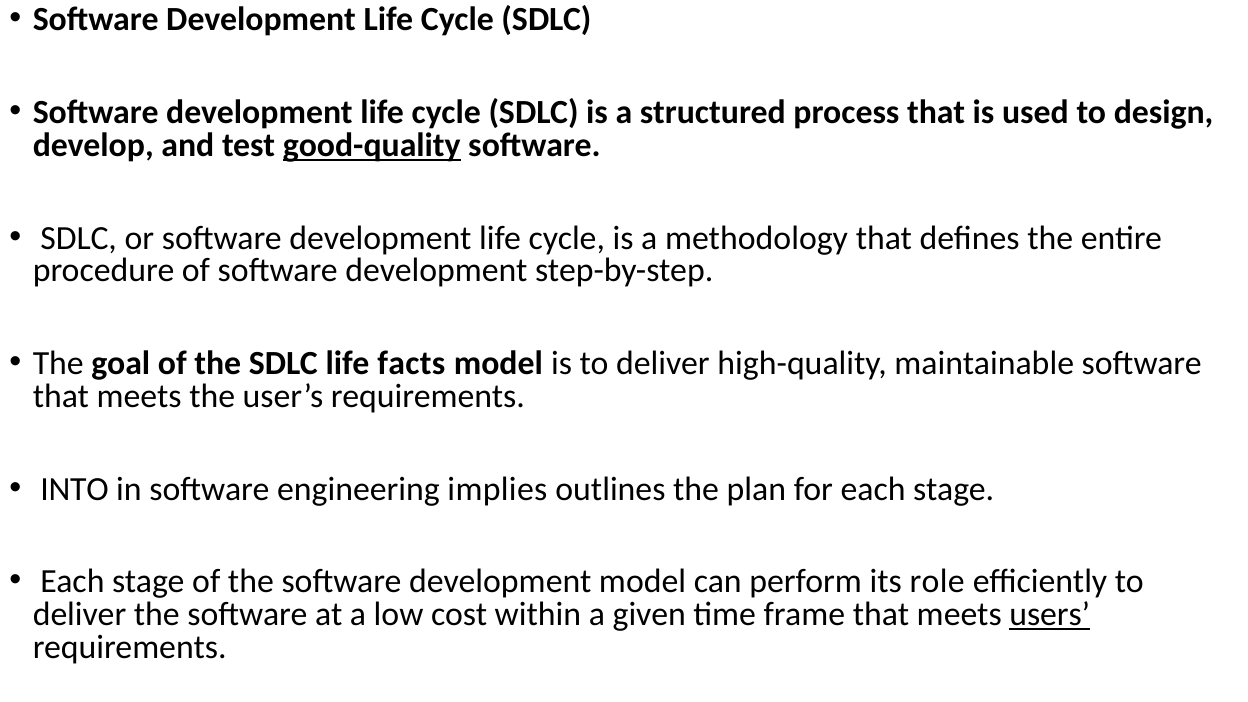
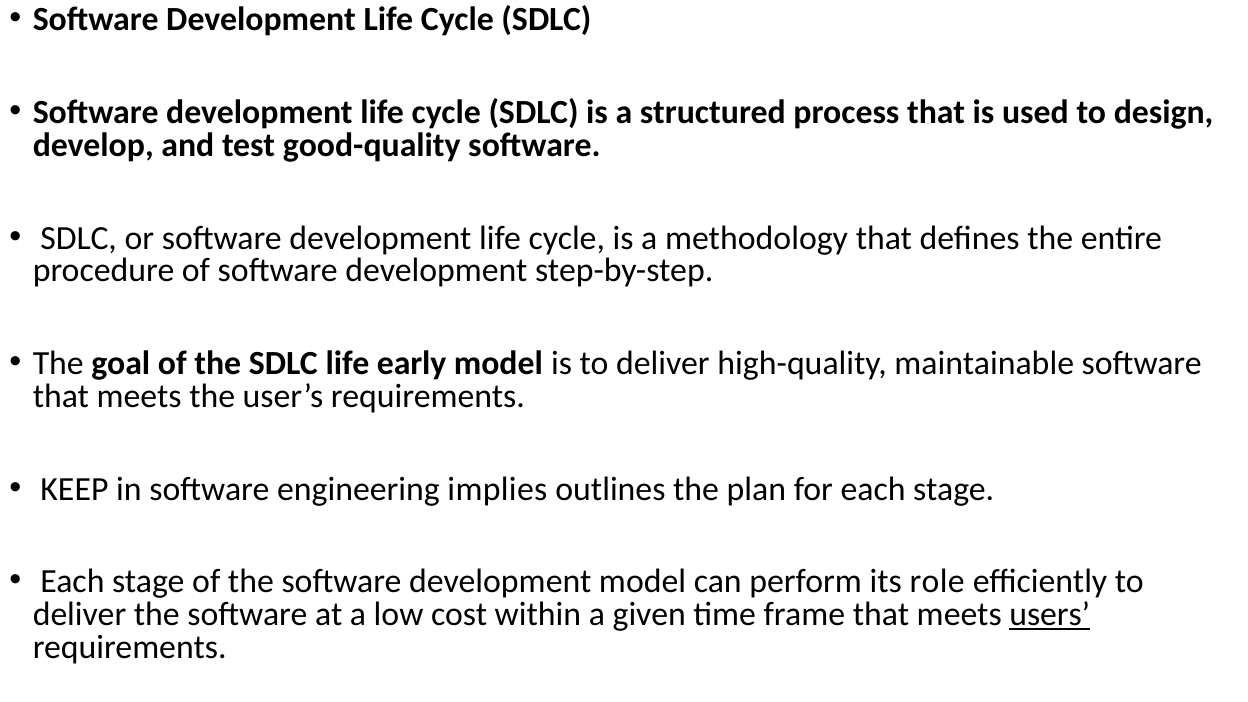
good-quality underline: present -> none (372, 145)
facts: facts -> early (412, 364)
INTO: INTO -> KEEP (74, 489)
